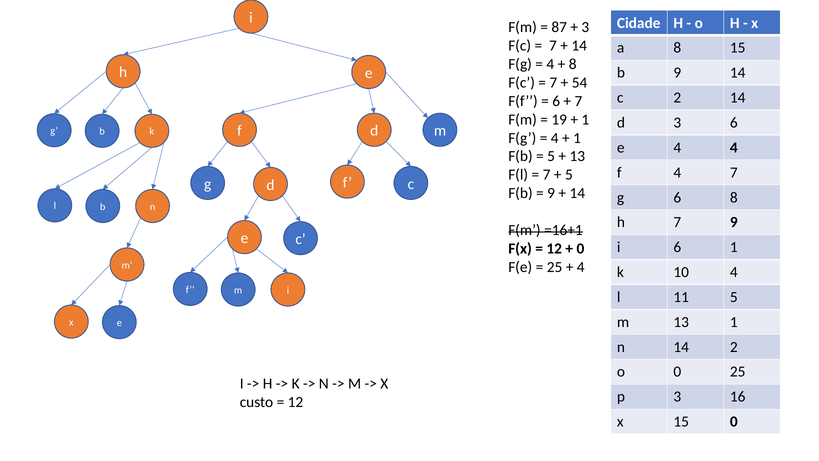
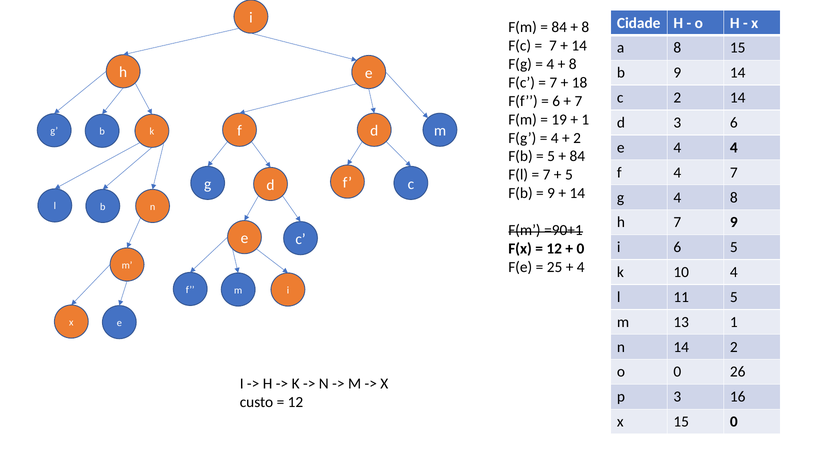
87: 87 -> 84 (559, 27)
3: 3 -> 8 (585, 27)
54: 54 -> 18 (580, 83)
1: 1 -> 2 (577, 138)
13: 13 -> 84 (577, 156)
g 6: 6 -> 4 (677, 197)
=16+1: =16+1 -> =90+1 (563, 230)
6 1: 1 -> 5 (734, 247)
0 25: 25 -> 26 (738, 372)
